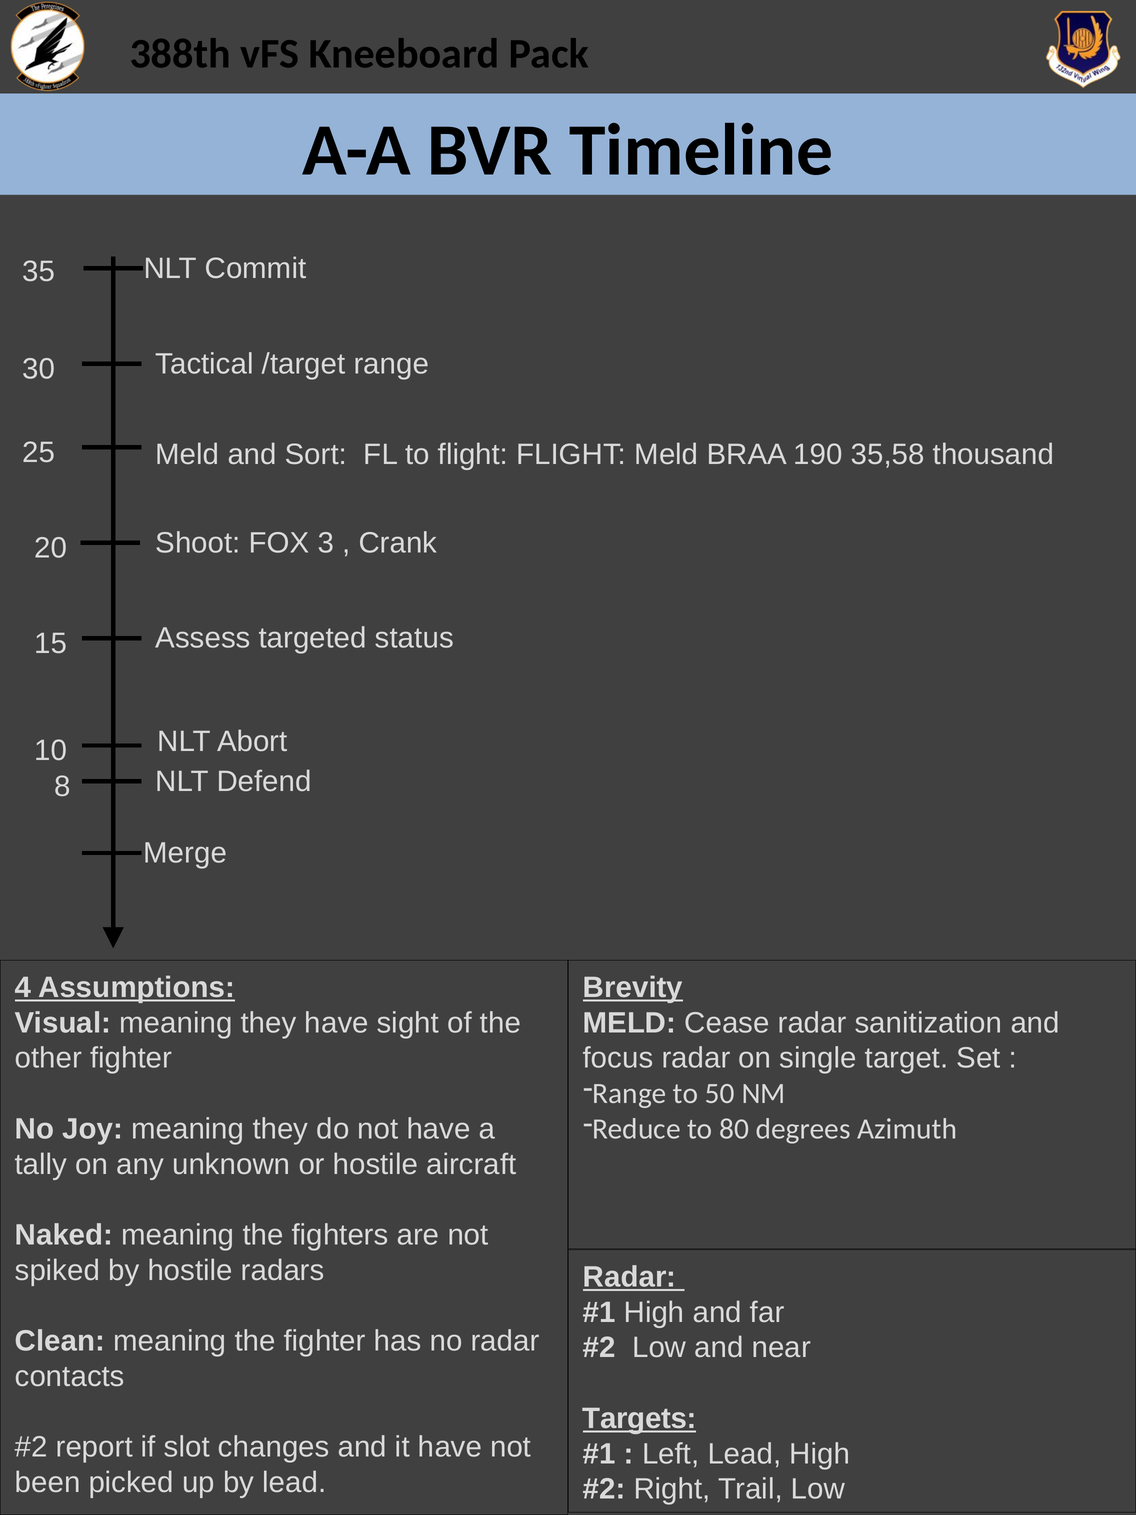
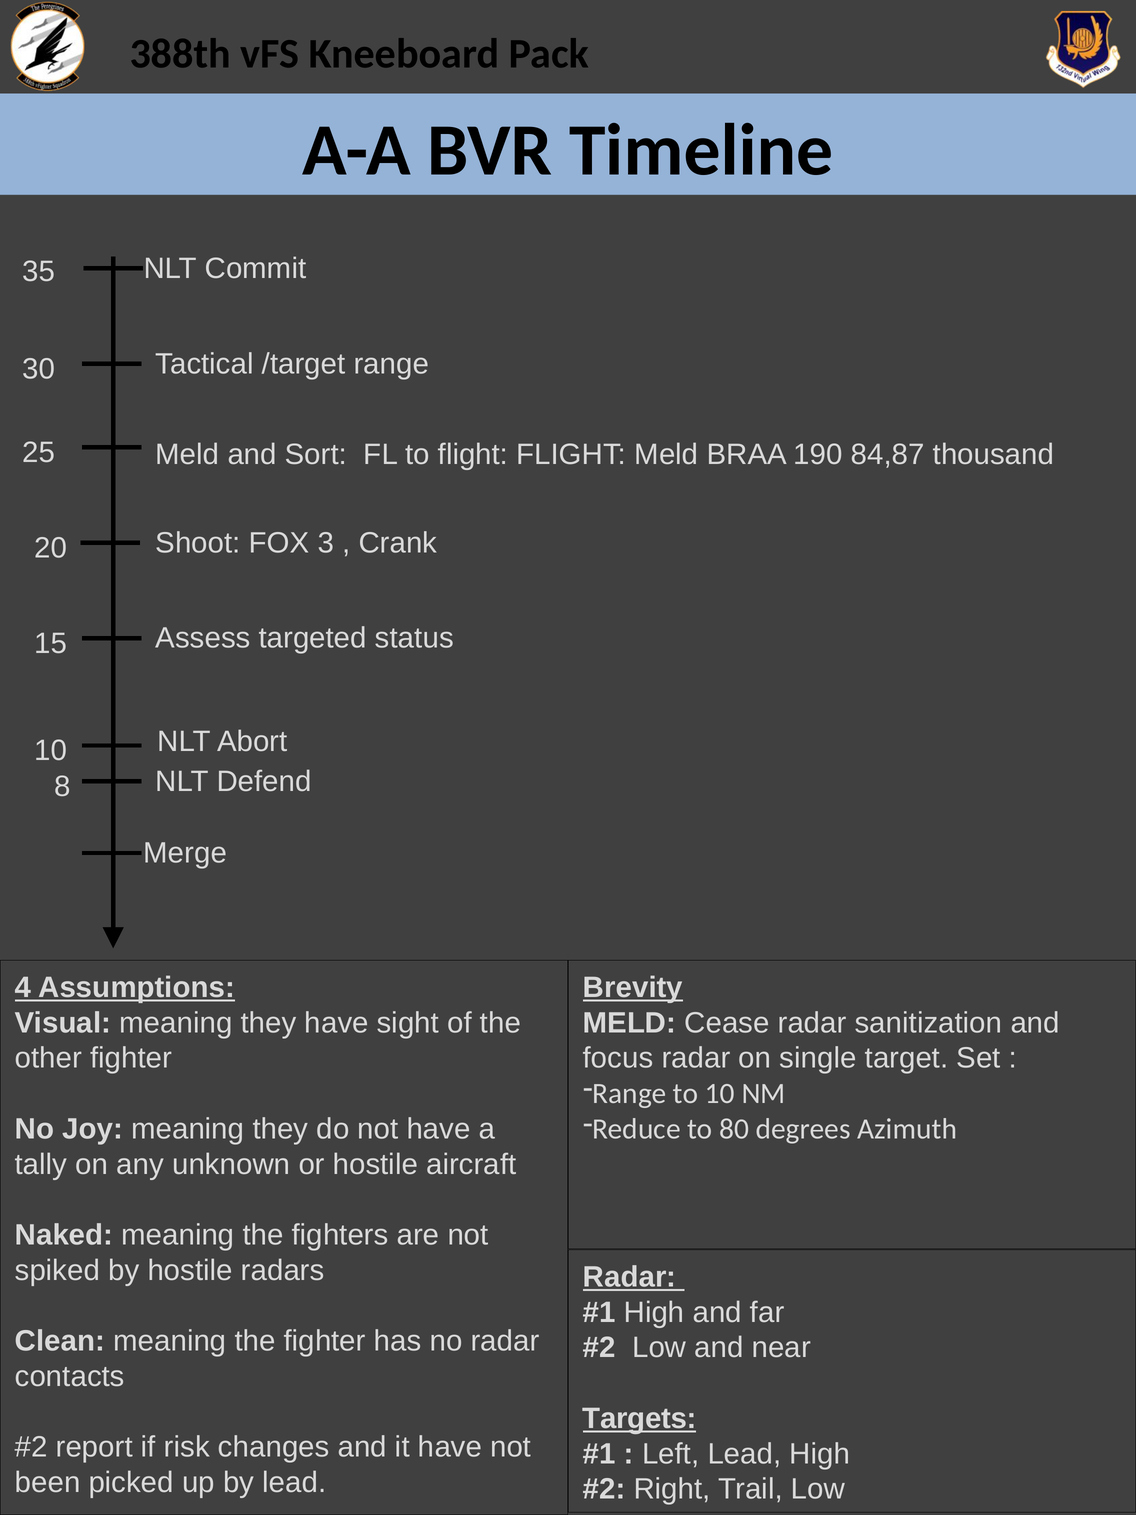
35,58: 35,58 -> 84,87 (888, 455)
to 50: 50 -> 10 (720, 1093)
slot: slot -> risk (187, 1447)
